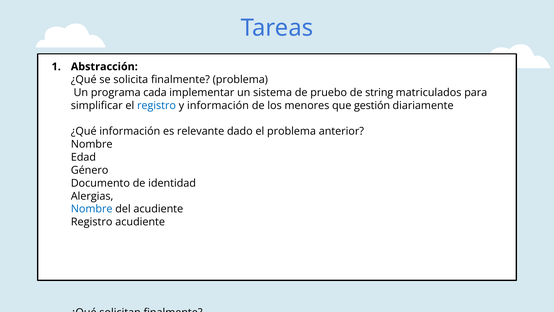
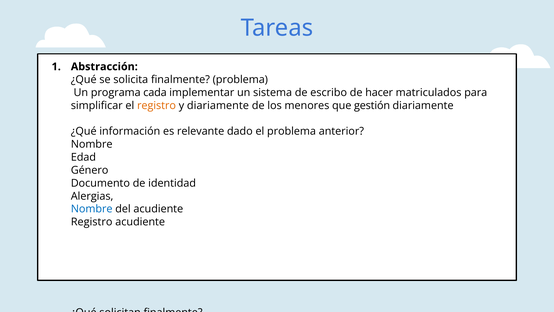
pruebo: pruebo -> escribo (329, 92)
string: string -> hacer (379, 92)
registro colour: blue -> orange (157, 105)
y información: información -> diariamente (218, 105)
